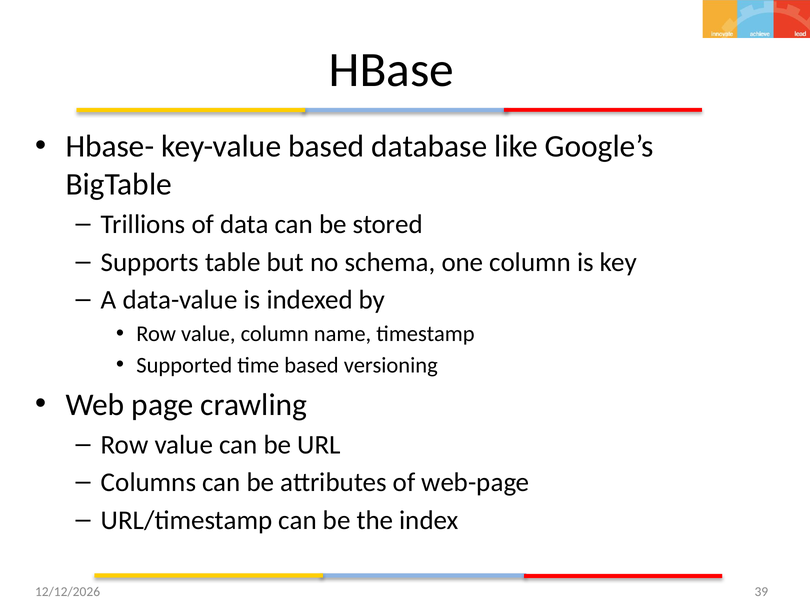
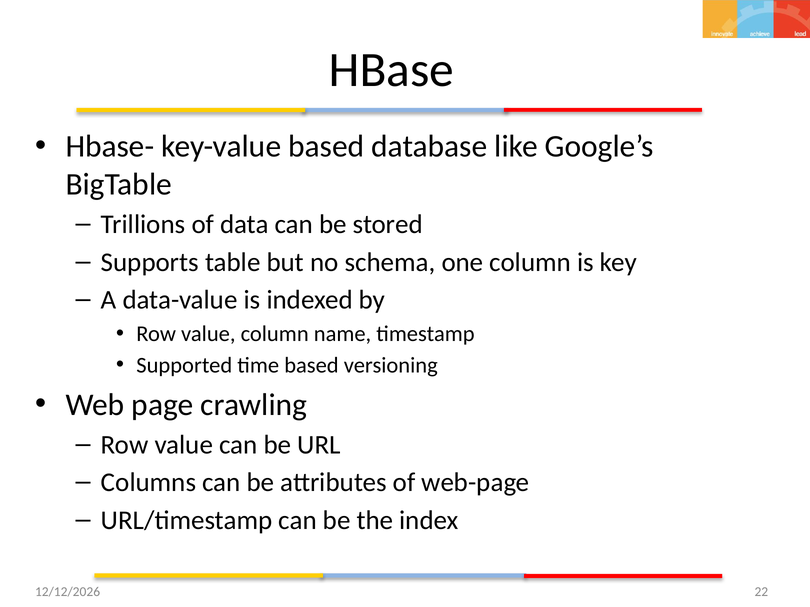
39: 39 -> 22 (761, 592)
